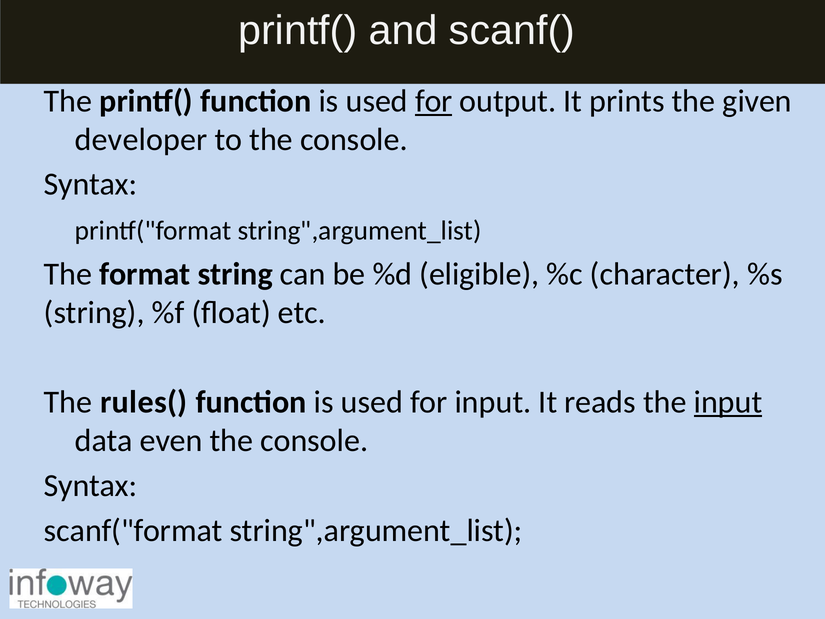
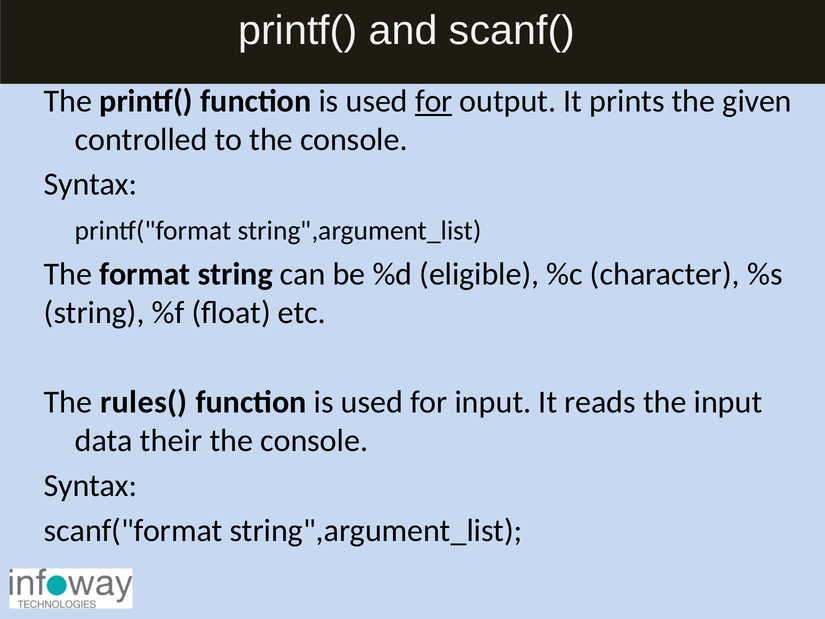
developer: developer -> controlled (141, 139)
input underline: present -> none (728, 402)
even: even -> their (171, 441)
